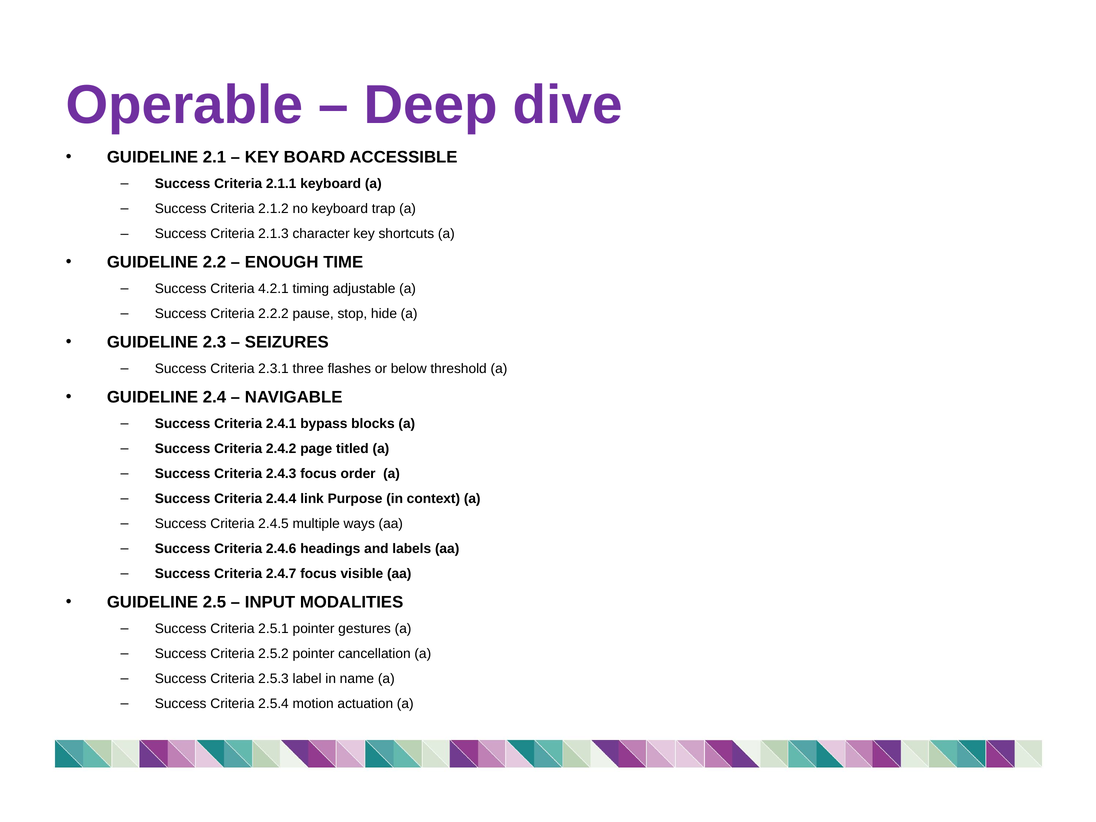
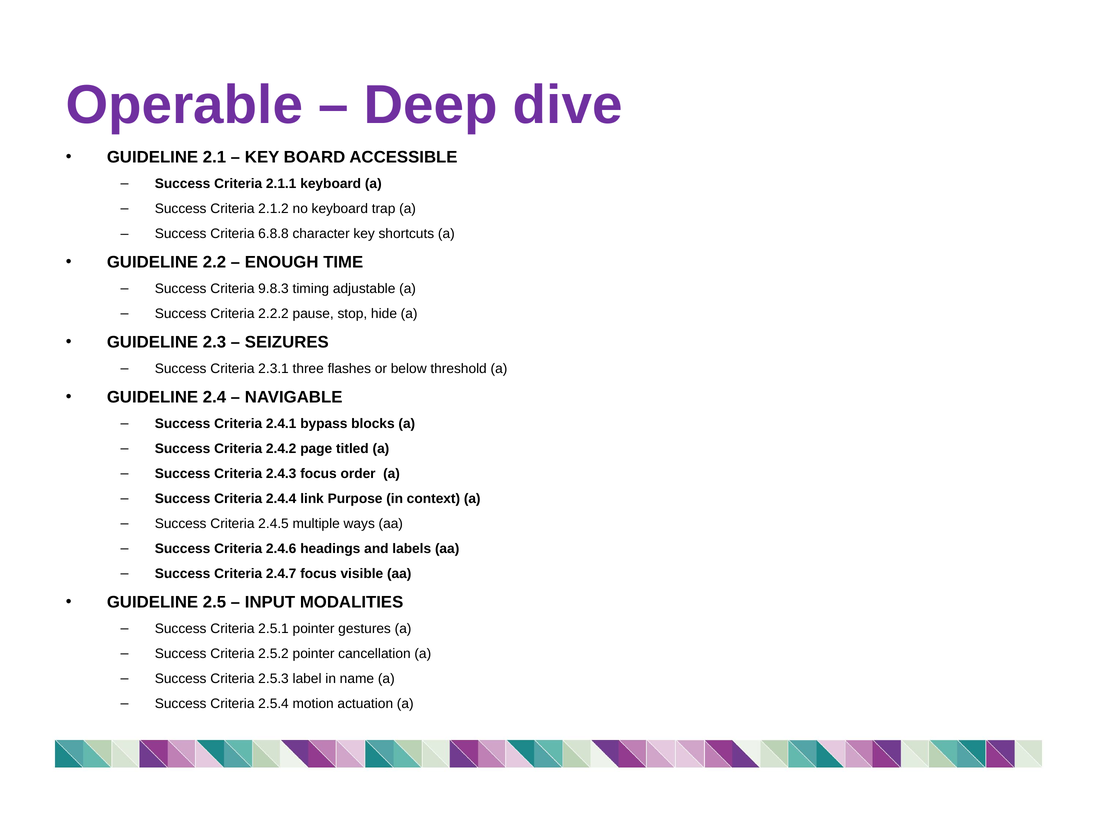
2.1.3: 2.1.3 -> 6.8.8 (273, 234)
4.2.1: 4.2.1 -> 9.8.3 (273, 289)
